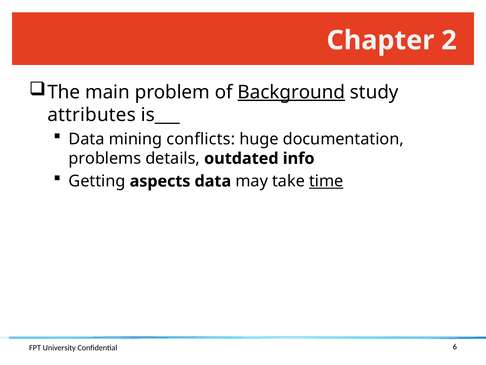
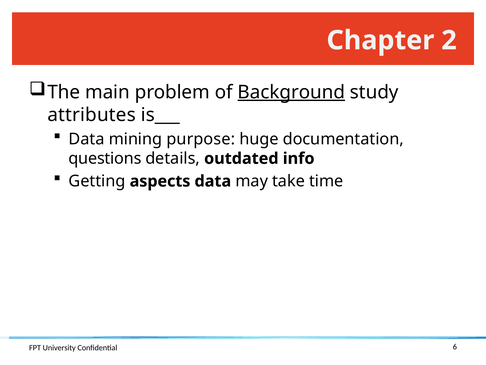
conflicts: conflicts -> purpose (201, 139)
problems: problems -> questions (105, 158)
time underline: present -> none (326, 181)
